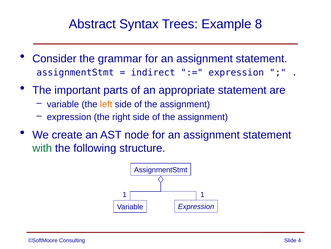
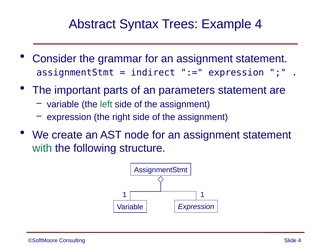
Example 8: 8 -> 4 (258, 24)
appropriate: appropriate -> parameters (187, 90)
left colour: orange -> green (106, 104)
